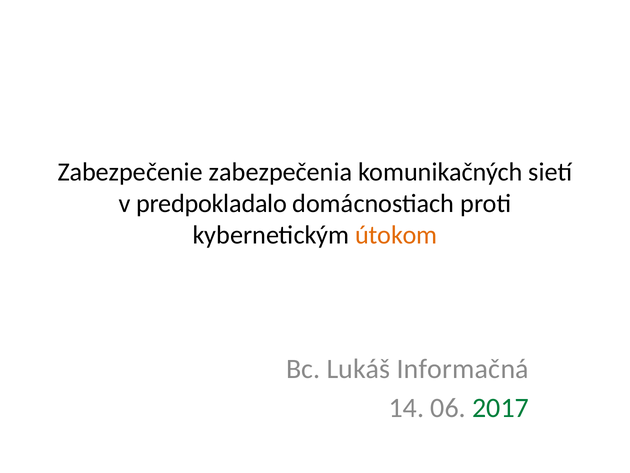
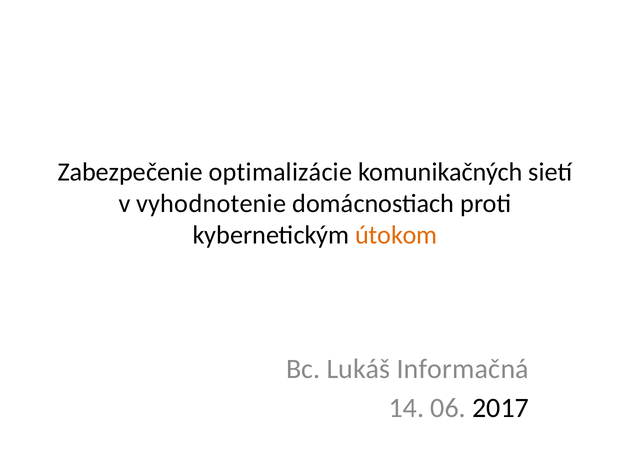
zabezpečenia: zabezpečenia -> optimalizácie (281, 172)
predpokladalo: predpokladalo -> vyhodnotenie (211, 203)
2017 colour: green -> black (501, 408)
